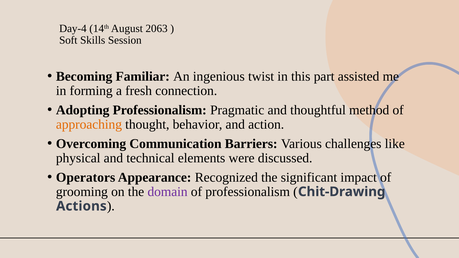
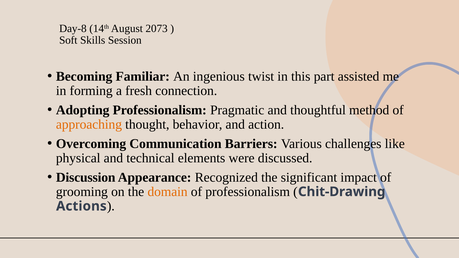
Day-4: Day-4 -> Day-8 (73, 28)
2063: 2063 -> 2073 (157, 28)
Operators: Operators -> Discussion (86, 177)
domain colour: purple -> orange (168, 192)
